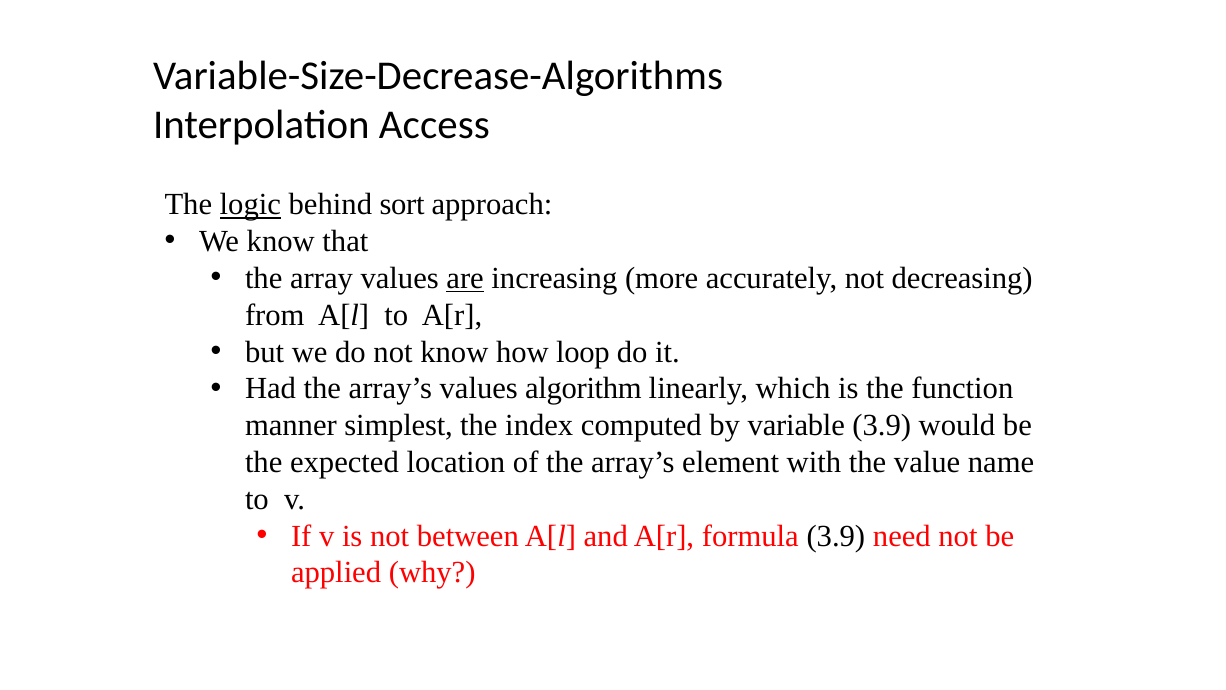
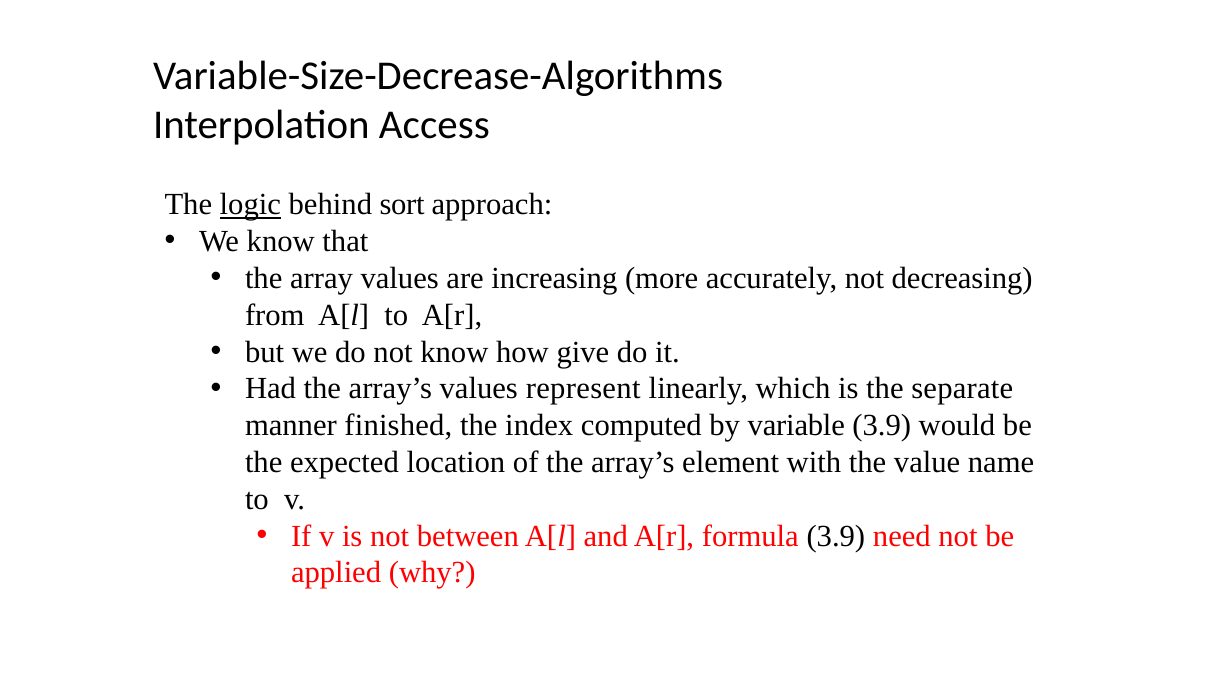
are underline: present -> none (465, 278)
loop: loop -> give (583, 352)
algorithm: algorithm -> represent (583, 388)
function: function -> separate (962, 388)
simplest: simplest -> finished (398, 425)
